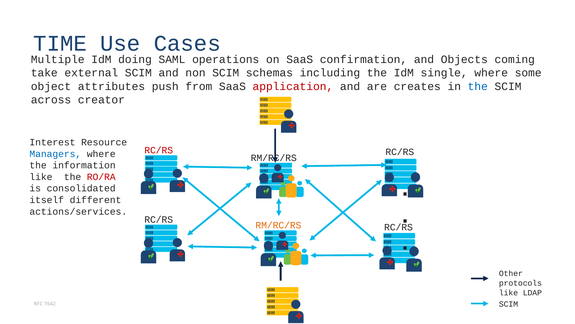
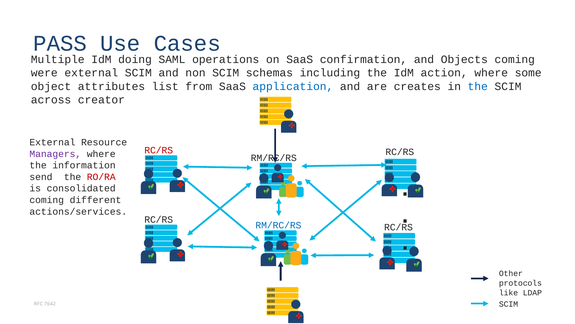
TIME: TIME -> PASS (60, 44)
take: take -> were (44, 73)
single: single -> action (444, 73)
push: push -> list (165, 86)
application colour: red -> blue (293, 86)
Interest: Interest -> External (52, 142)
Managers colour: blue -> purple (55, 154)
like: like -> send (41, 177)
itself: itself -> coming (47, 200)
RM/RC/RS colour: orange -> blue (278, 225)
